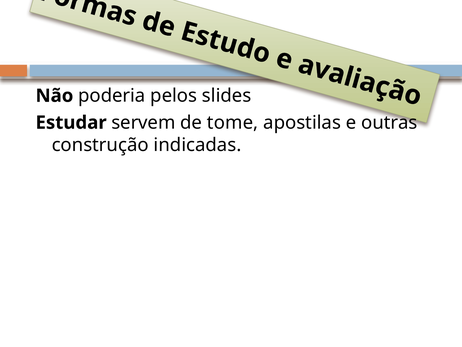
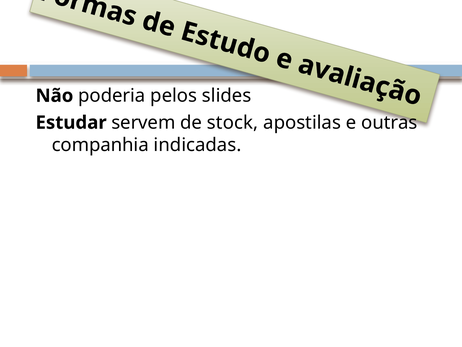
tome: tome -> stock (233, 122)
construção: construção -> companhia (100, 145)
